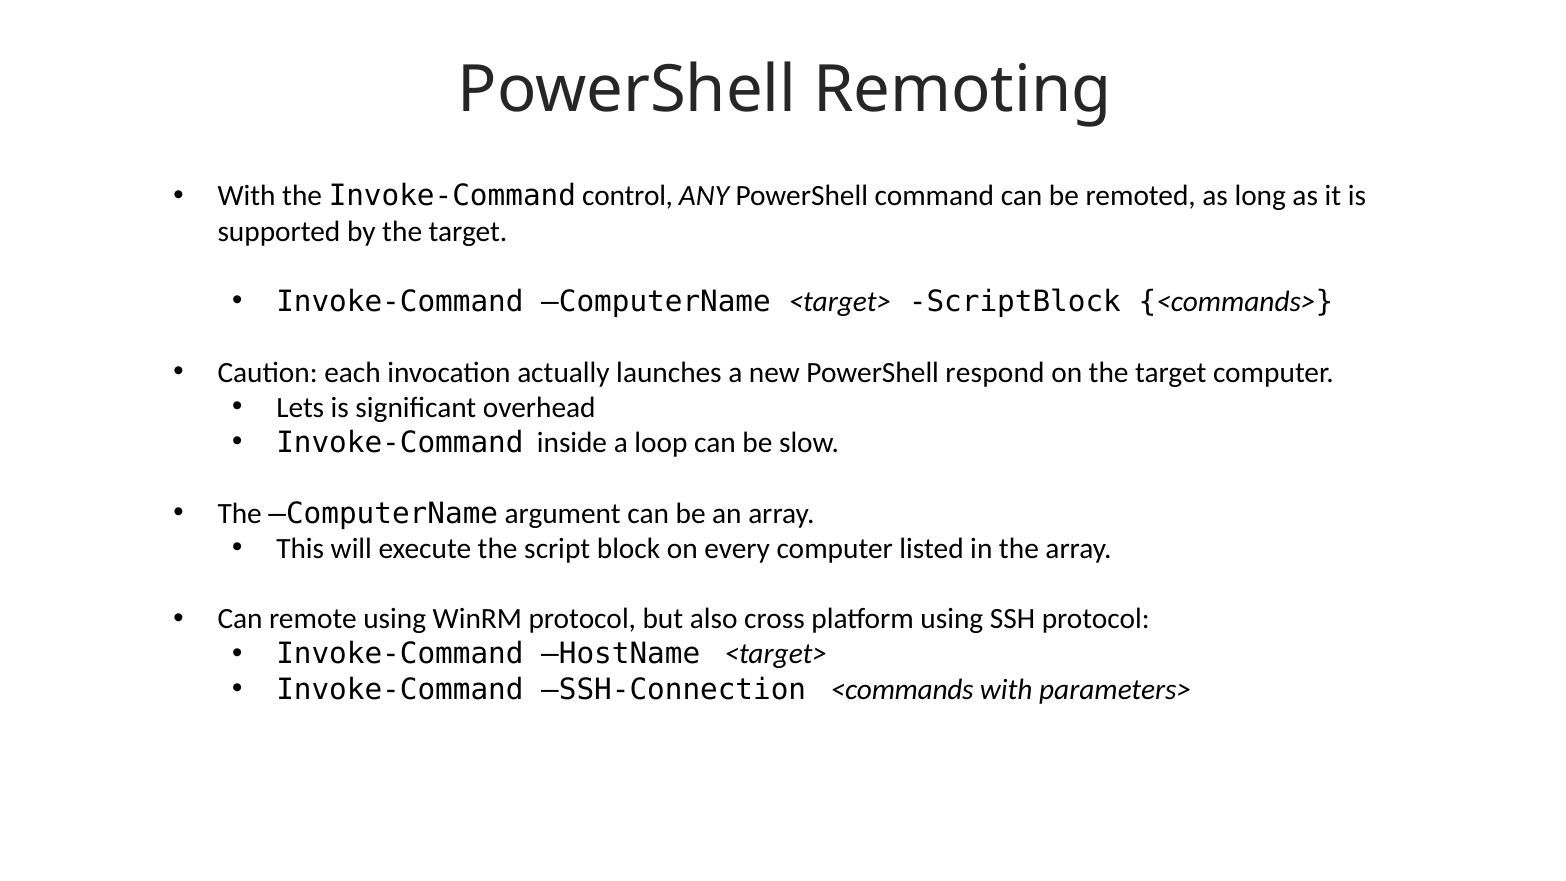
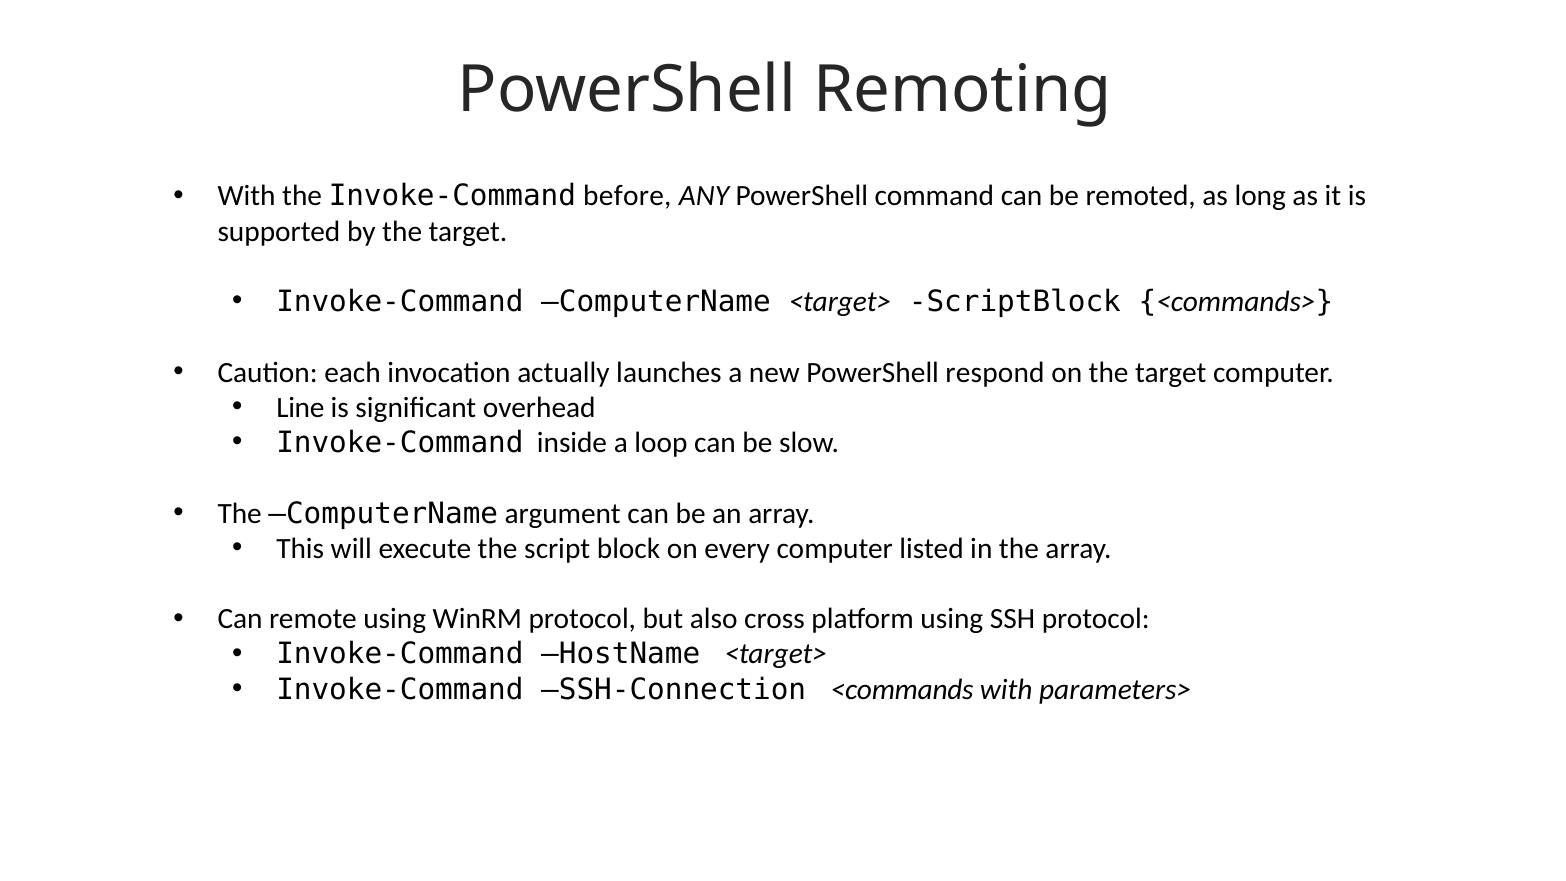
control: control -> before (627, 196)
Lets: Lets -> Line (300, 408)
